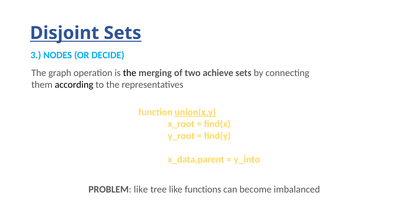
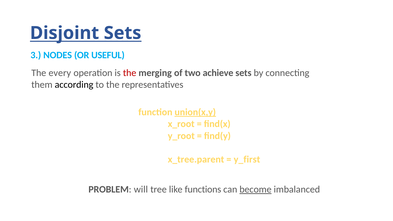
DECIDE: DECIDE -> USEFUL (108, 55)
graph: graph -> every (60, 73)
the colour: black -> red (130, 73)
x_data.parent: x_data.parent -> x_tree.parent (196, 159)
y_into: y_into -> y_first (247, 159)
PROBLEM like: like -> will (141, 189)
become underline: none -> present (255, 189)
